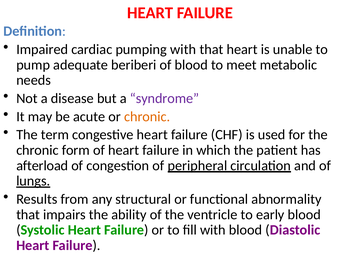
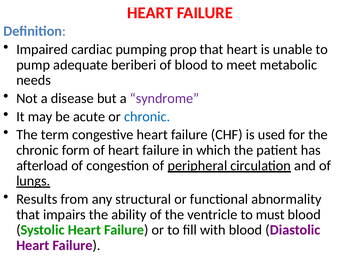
pumping with: with -> prop (183, 49)
chronic colour: orange -> blue (147, 116)
early: early -> must (270, 214)
